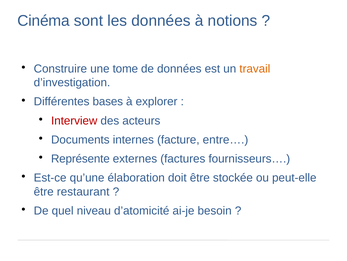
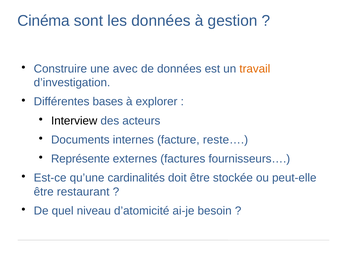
notions: notions -> gestion (233, 21)
tome: tome -> avec (125, 68)
Interview colour: red -> black (74, 120)
entre…: entre… -> reste… (225, 139)
élaboration: élaboration -> cardinalités (136, 177)
